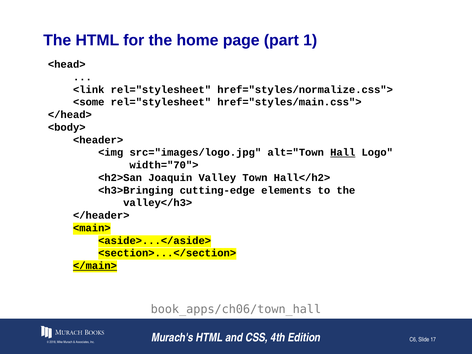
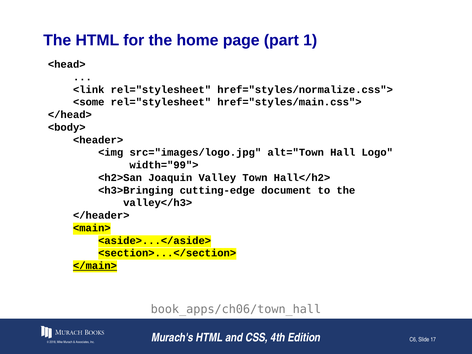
Hall underline: present -> none (343, 153)
width="70">: width="70"> -> width="99"> (164, 165)
elements: elements -> document (286, 190)
